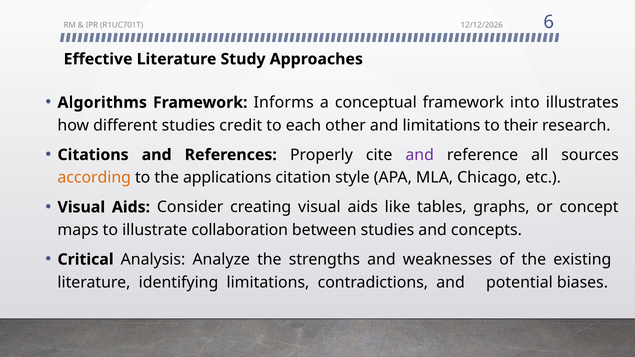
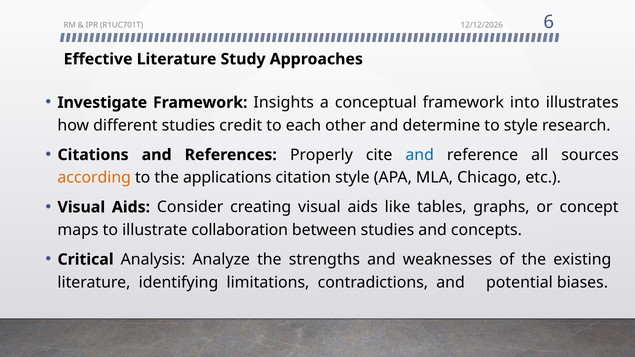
Algorithms: Algorithms -> Investigate (102, 103)
Informs: Informs -> Insights (284, 103)
and limitations: limitations -> determine (441, 125)
to their: their -> style (521, 125)
and colour: purple -> blue (420, 155)
